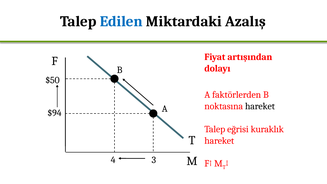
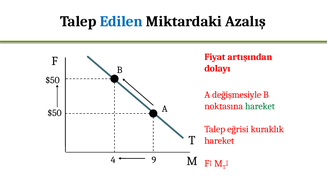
faktörlerden: faktörlerden -> değişmesiyle (237, 95)
hareket colour: black -> green (260, 106)
$94: $94 -> $50 (54, 113)
3: 3 -> 9 (154, 160)
